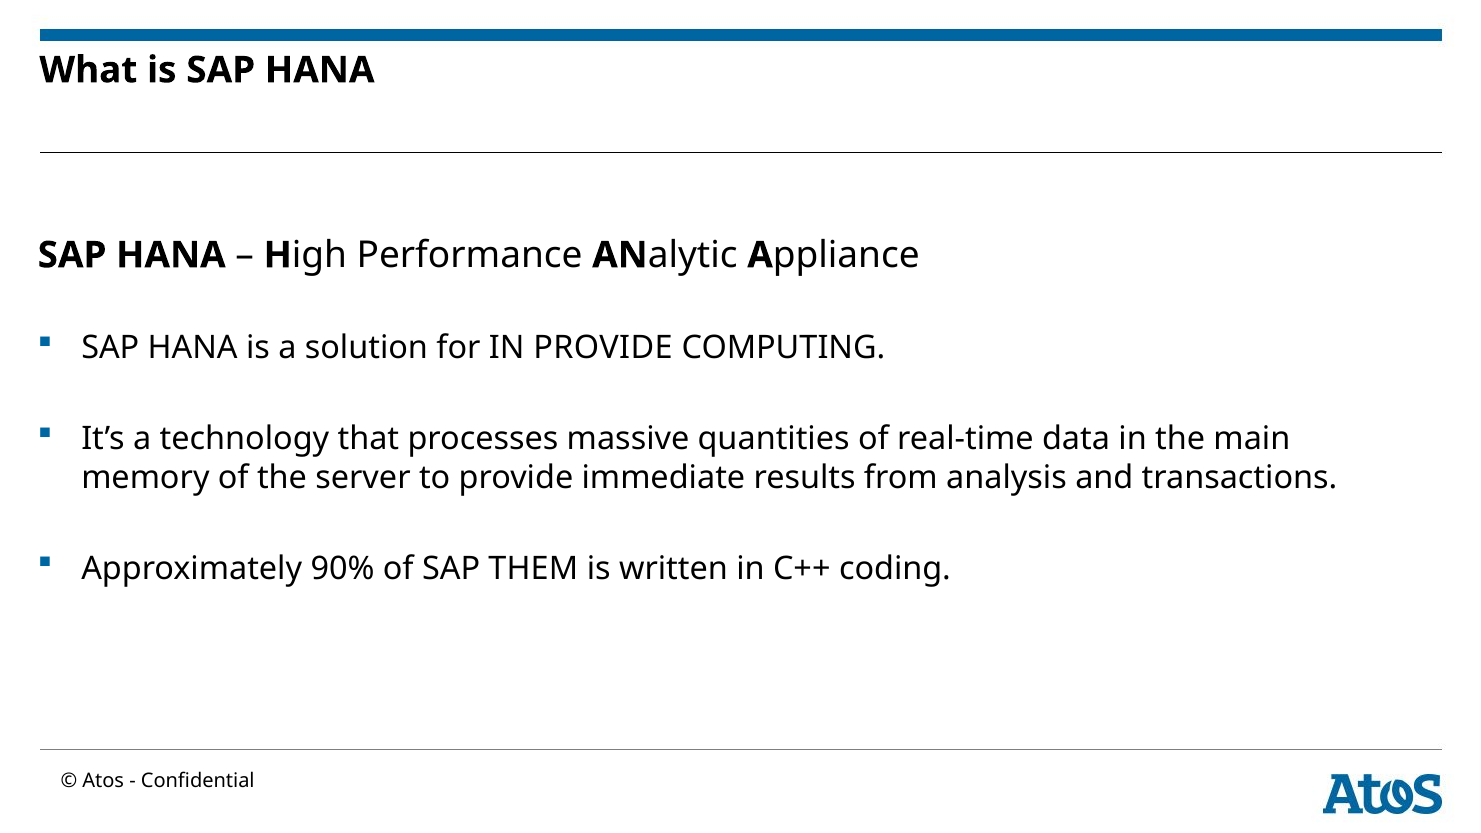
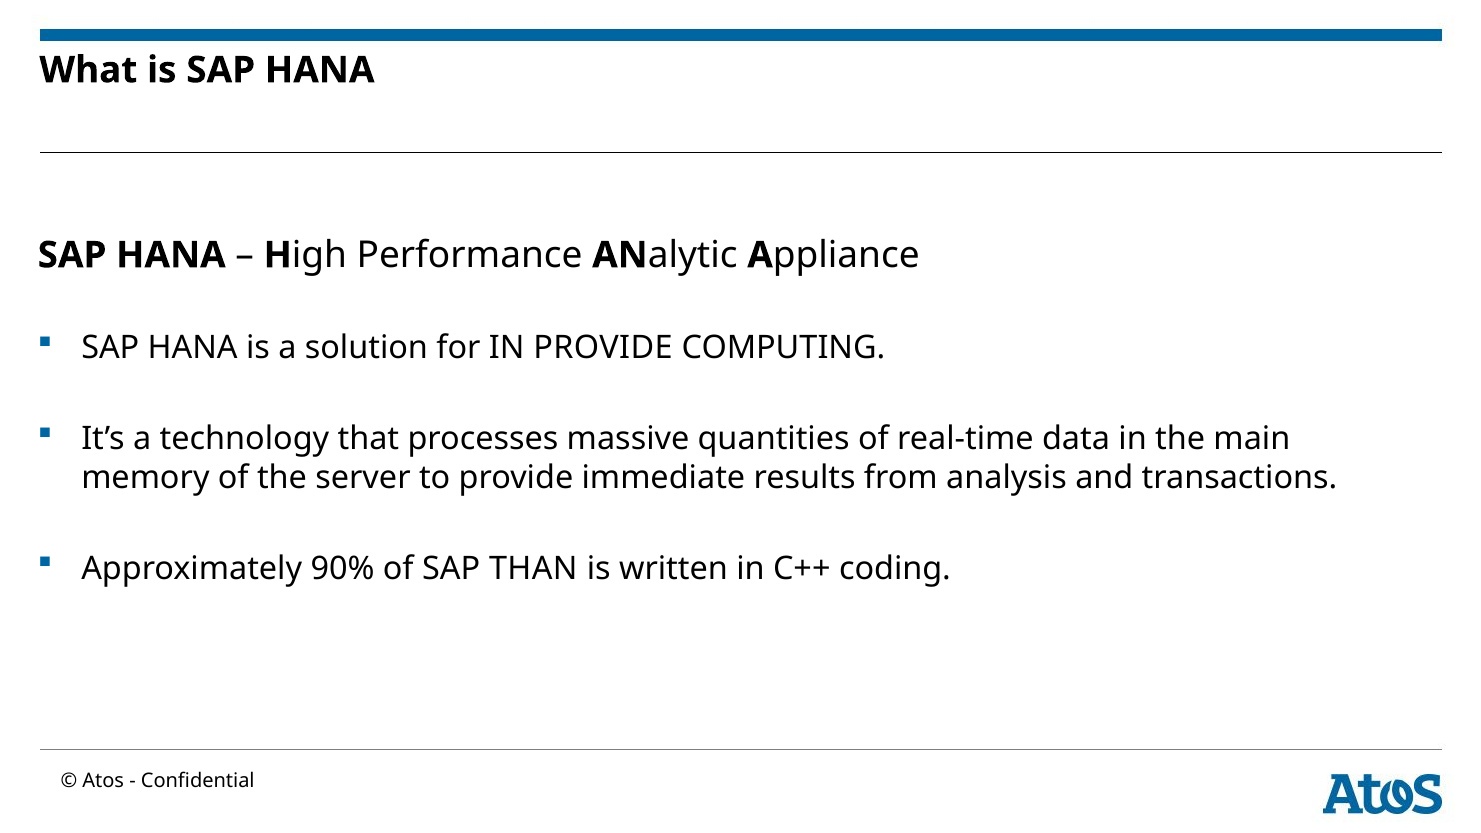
THEM: THEM -> THAN (533, 569)
